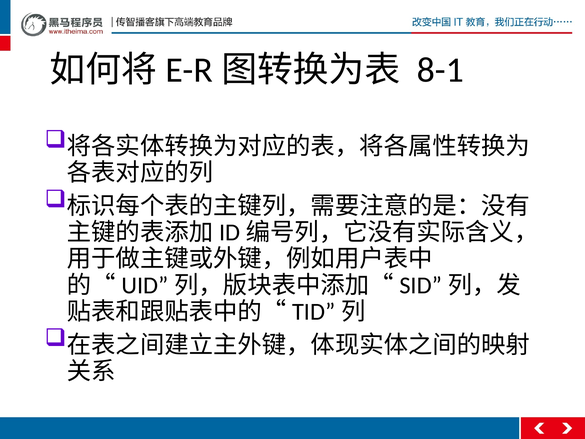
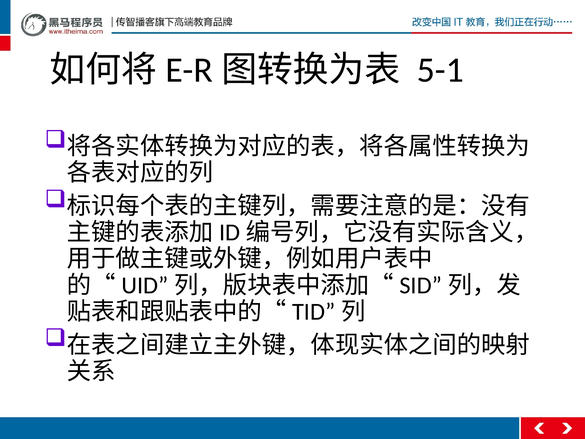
8-1: 8-1 -> 5-1 (440, 70)
